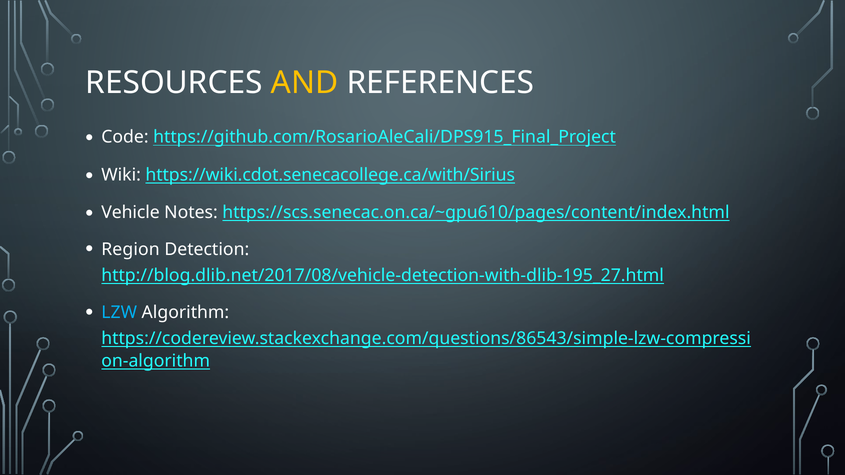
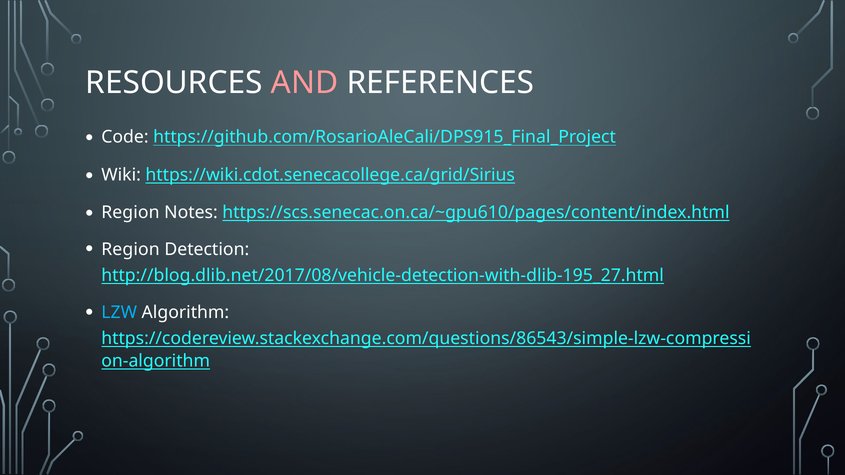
AND colour: yellow -> pink (305, 83)
https://wiki.cdot.senecacollege.ca/with/Sirius: https://wiki.cdot.senecacollege.ca/with/Sirius -> https://wiki.cdot.senecacollege.ca/grid/Sirius (330, 175)
Vehicle: Vehicle -> Region (130, 213)
